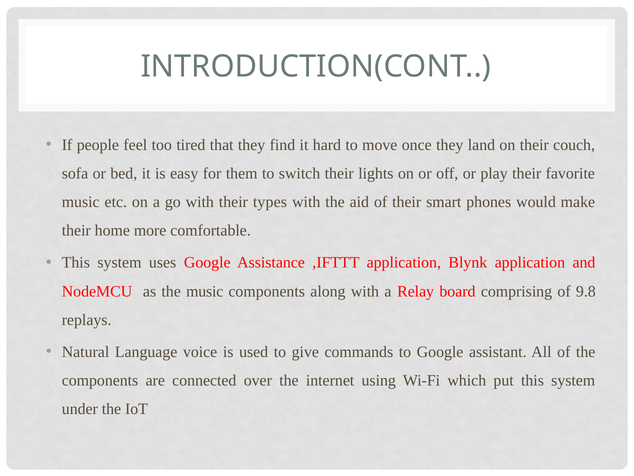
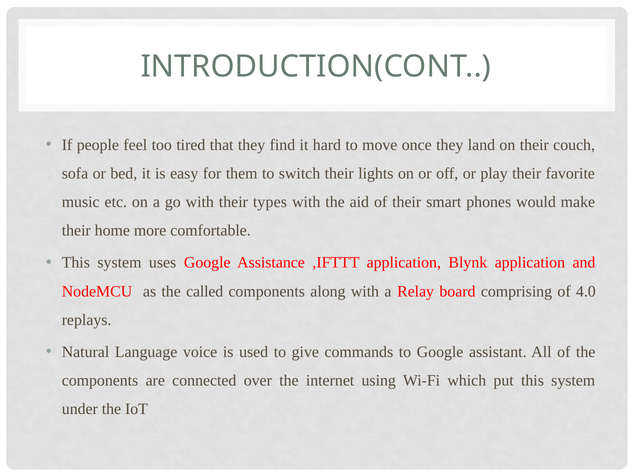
the music: music -> called (205, 291)
9.8: 9.8 -> 4.0 (586, 291)
